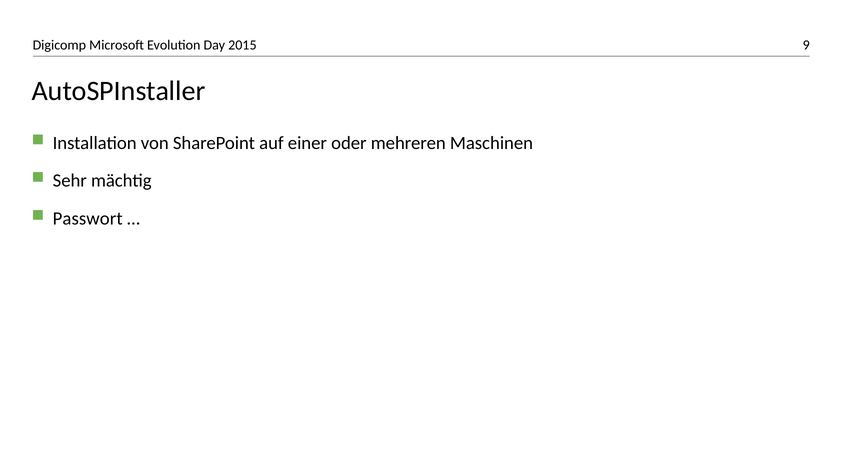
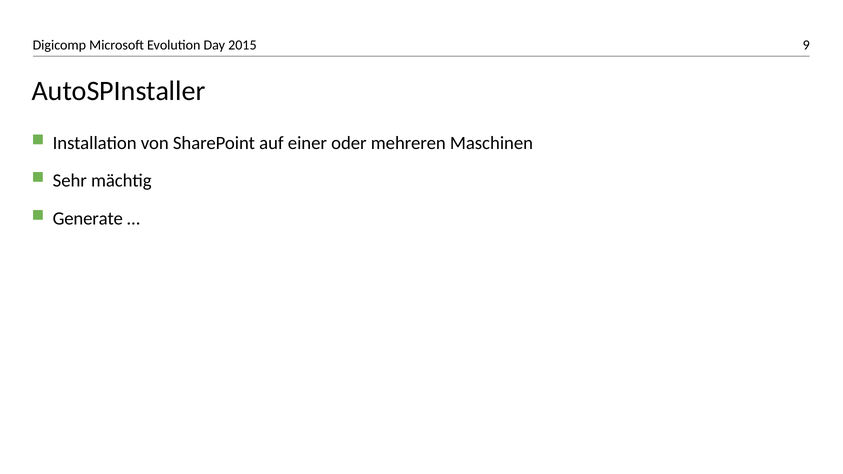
Passwort: Passwort -> Generate (88, 218)
